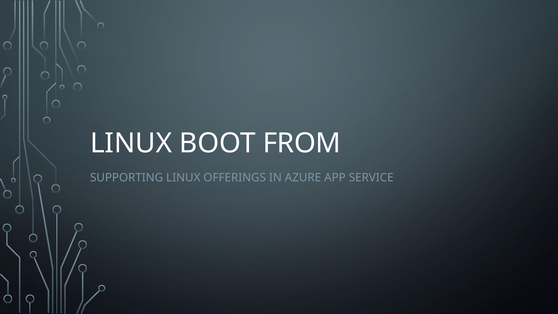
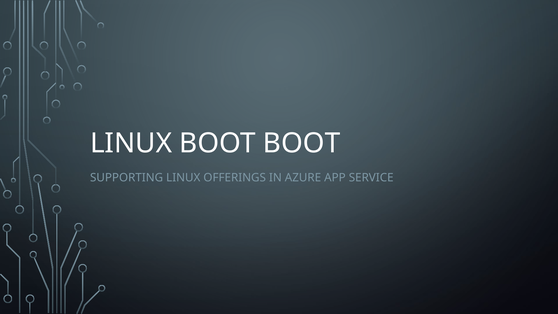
BOOT FROM: FROM -> BOOT (302, 143)
